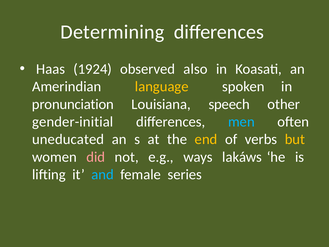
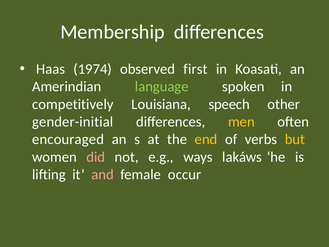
Determining: Determining -> Membership (112, 32)
1924: 1924 -> 1974 (93, 69)
also: also -> first (195, 69)
language colour: yellow -> light green (162, 87)
pronunciation: pronunciation -> competitively (73, 104)
men colour: light blue -> yellow (241, 122)
uneducated: uneducated -> encouraged (68, 139)
and colour: light blue -> pink (103, 174)
series: series -> occur (185, 174)
